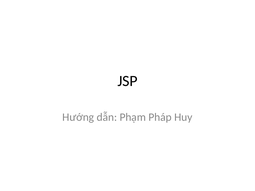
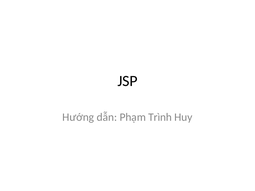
Pháp: Pháp -> Trình (160, 117)
